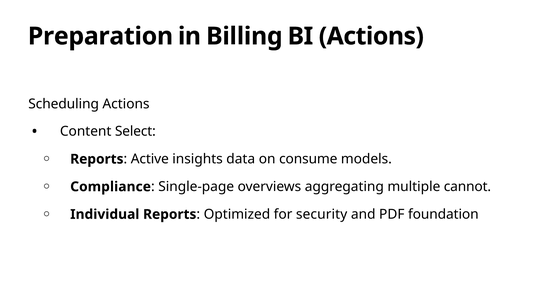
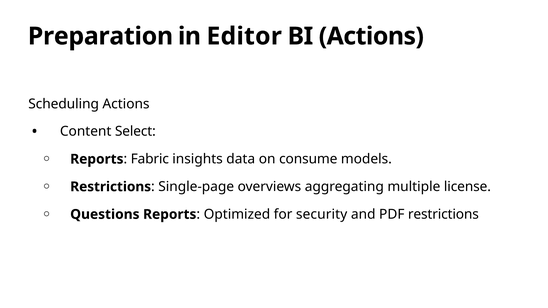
Billing: Billing -> Editor (244, 36)
Active: Active -> Fabric (150, 159)
Compliance: Compliance -> Restrictions (111, 187)
cannot: cannot -> license (467, 187)
Individual: Individual -> Questions (105, 215)
PDF foundation: foundation -> restrictions (443, 215)
